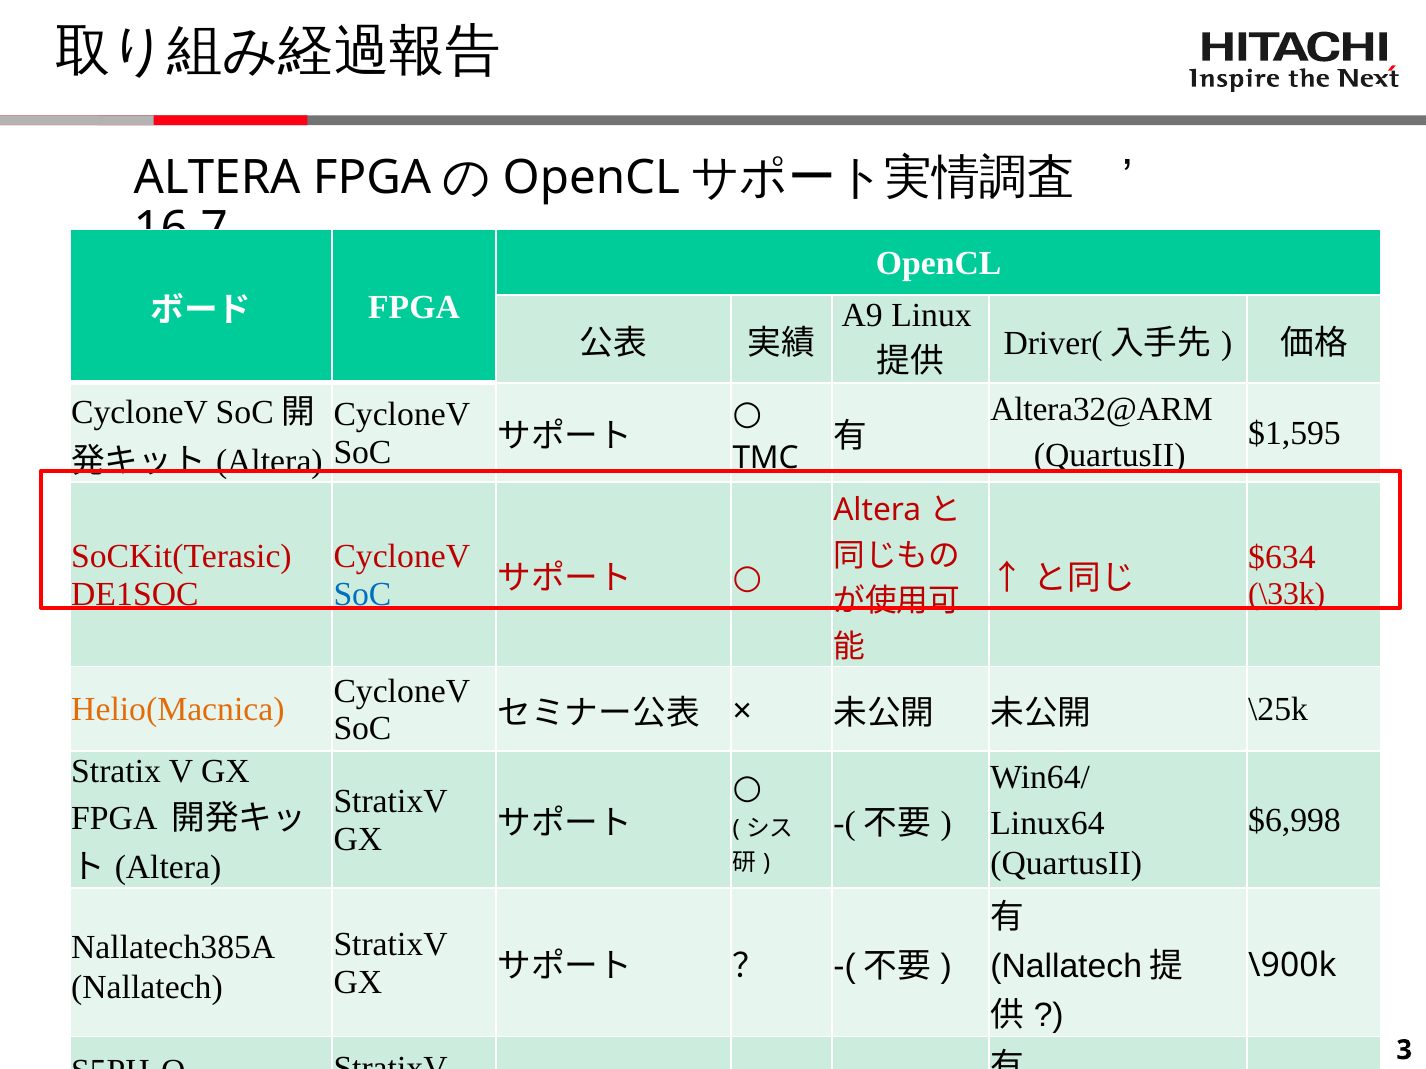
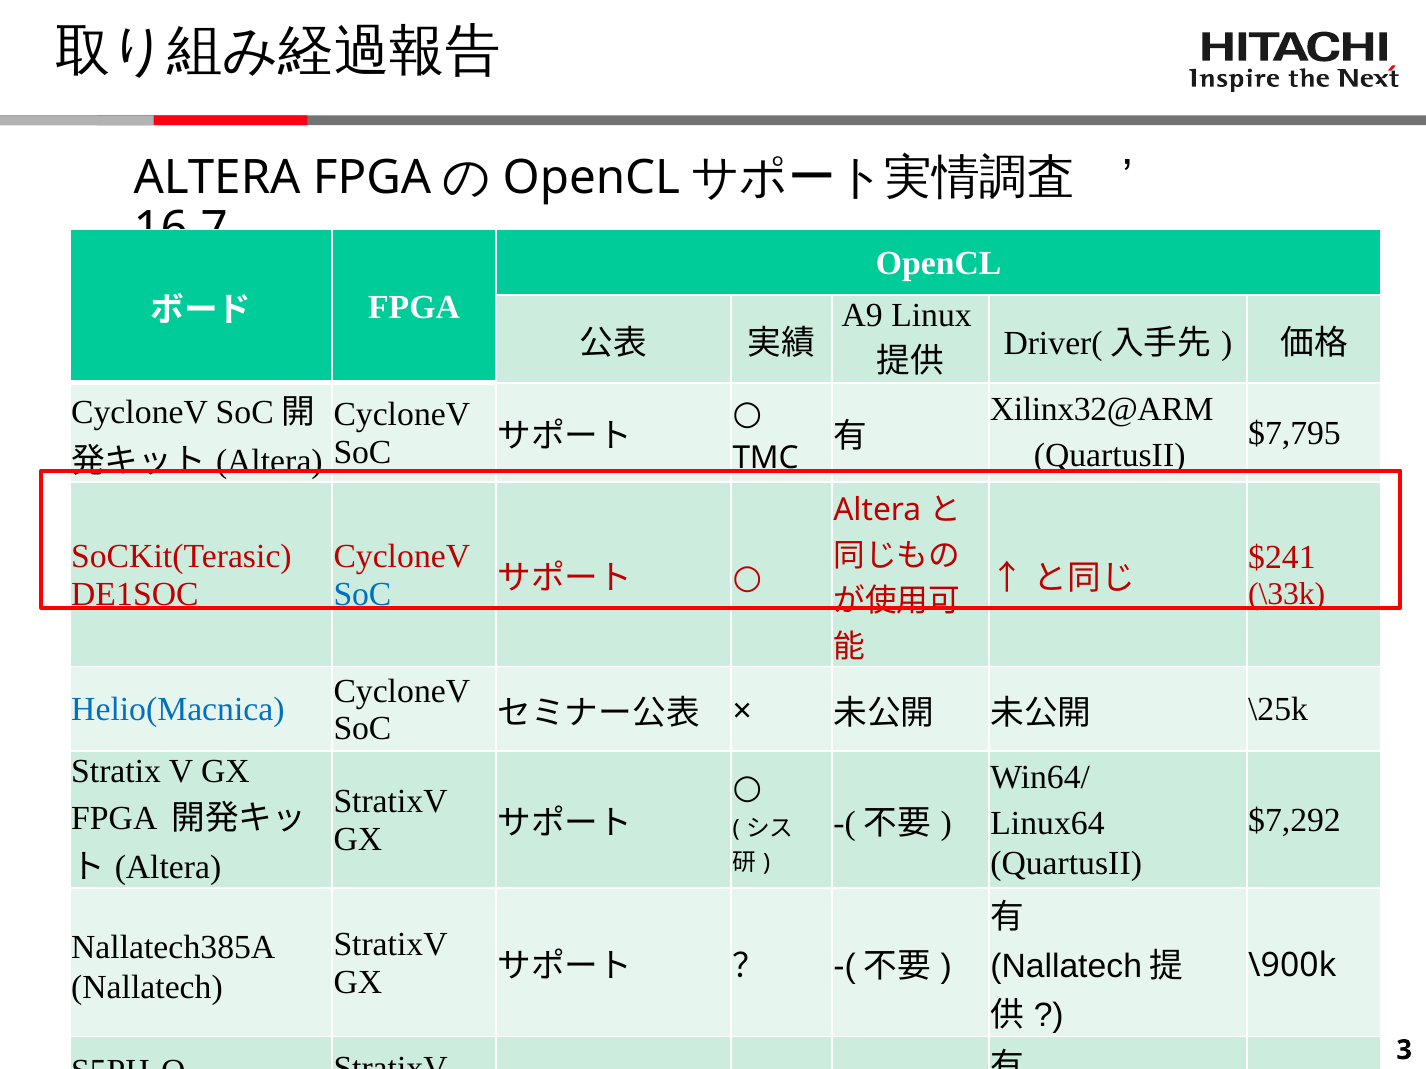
Altera32@ARM: Altera32@ARM -> Xilinx32@ARM (1102, 409)
$1,595: $1,595 -> $7,795 (1295, 434)
$634: $634 -> $241 (1282, 558)
Helio(Macnica colour: orange -> blue (178, 710)
$6,998: $6,998 -> $7,292 (1295, 821)
